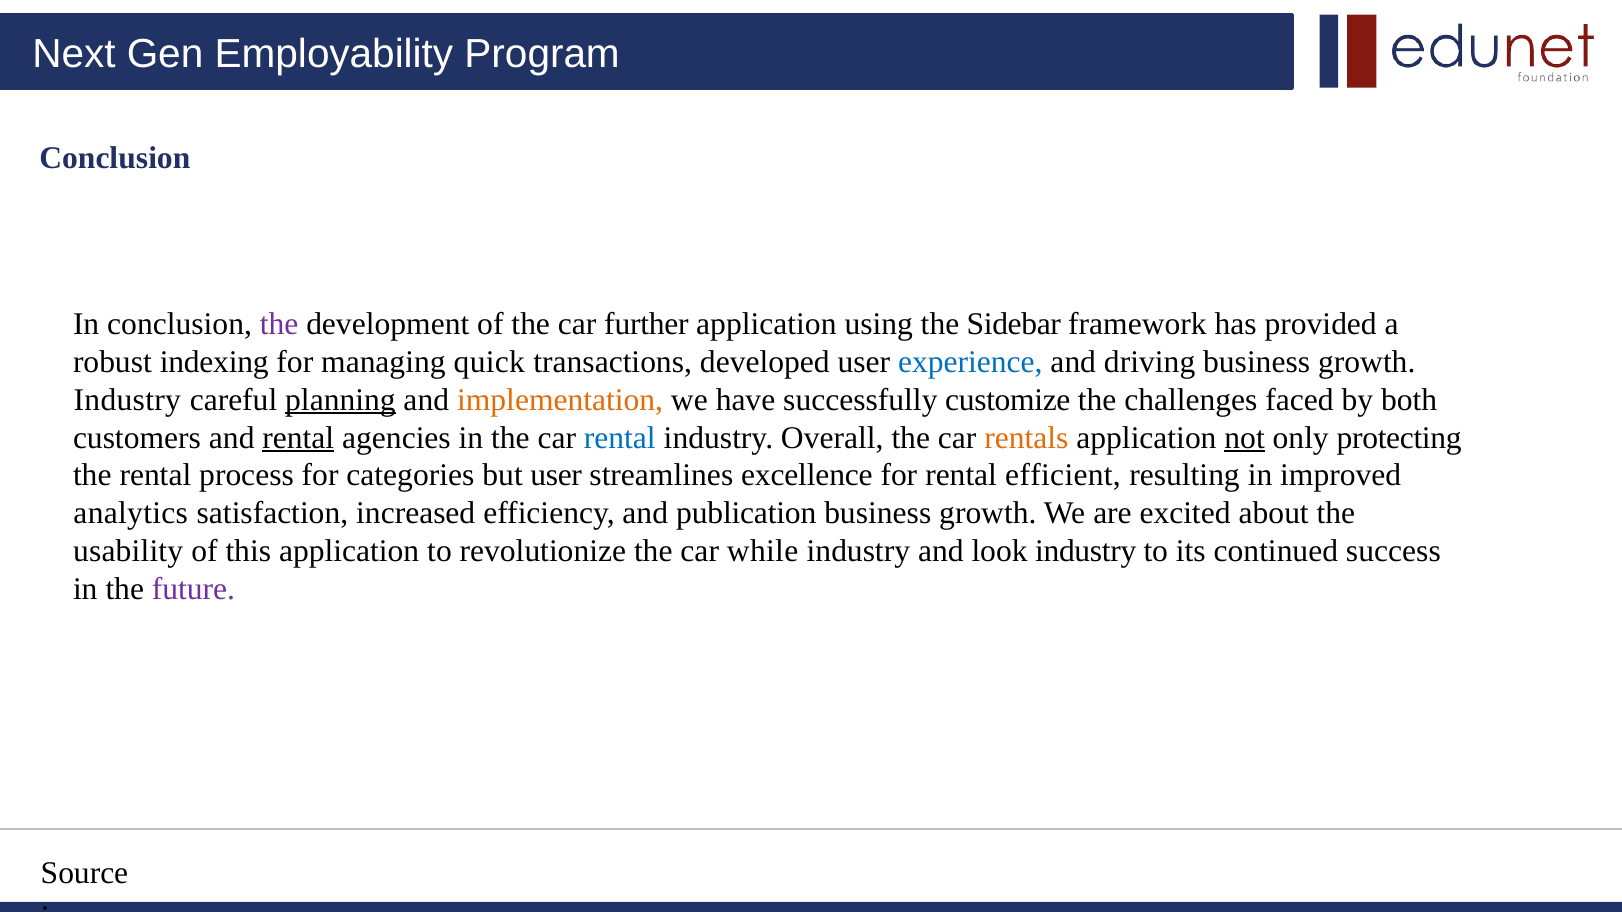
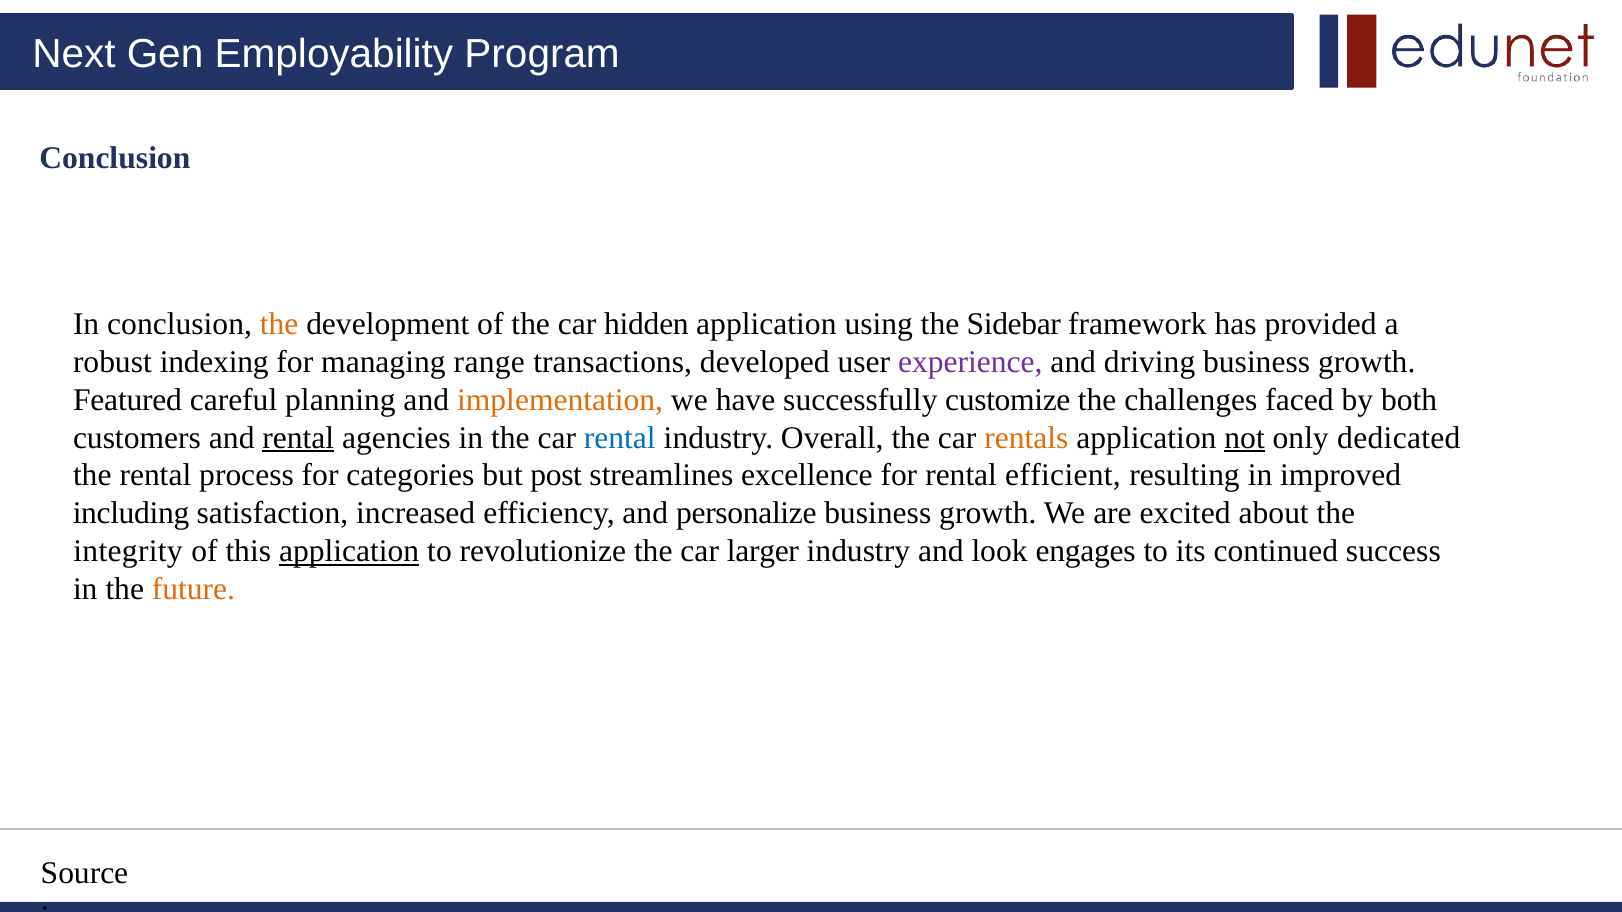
the colour: purple -> orange (279, 324)
further: further -> hidden (646, 324)
quick: quick -> range (489, 362)
experience colour: blue -> purple (970, 362)
Industry: Industry -> Featured (128, 400)
planning underline: present -> none (340, 400)
protecting: protecting -> dedicated (1399, 438)
but user: user -> post (556, 476)
analytics: analytics -> including (131, 514)
publication: publication -> personalize (746, 514)
usability: usability -> integrity (128, 551)
application underline: none -> present (349, 551)
while: while -> larger (763, 551)
look industry: industry -> engages (1086, 551)
future colour: purple -> orange (193, 589)
